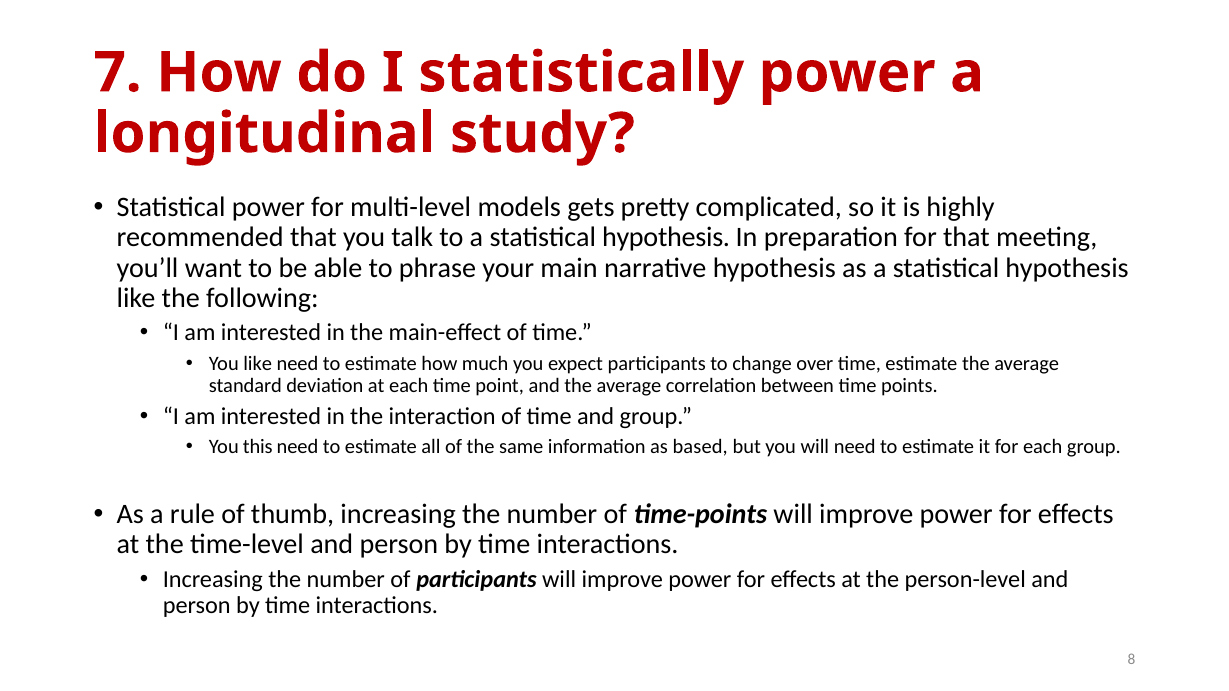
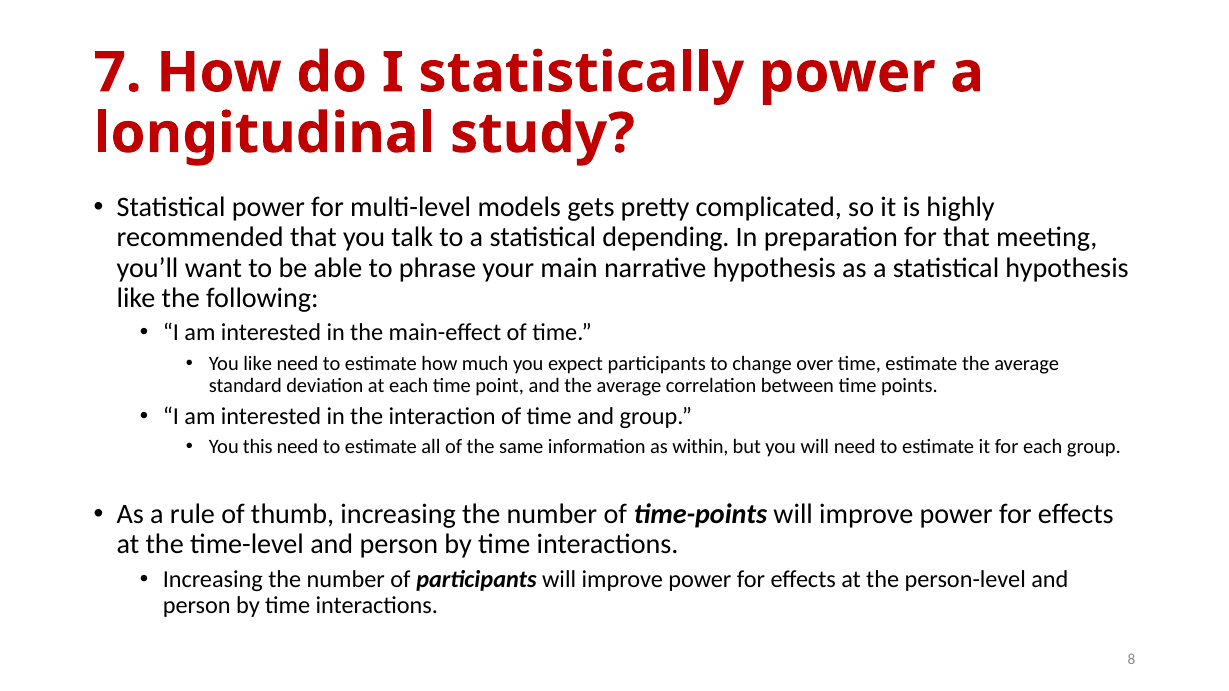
to a statistical hypothesis: hypothesis -> depending (666, 237)
based: based -> within (700, 447)
